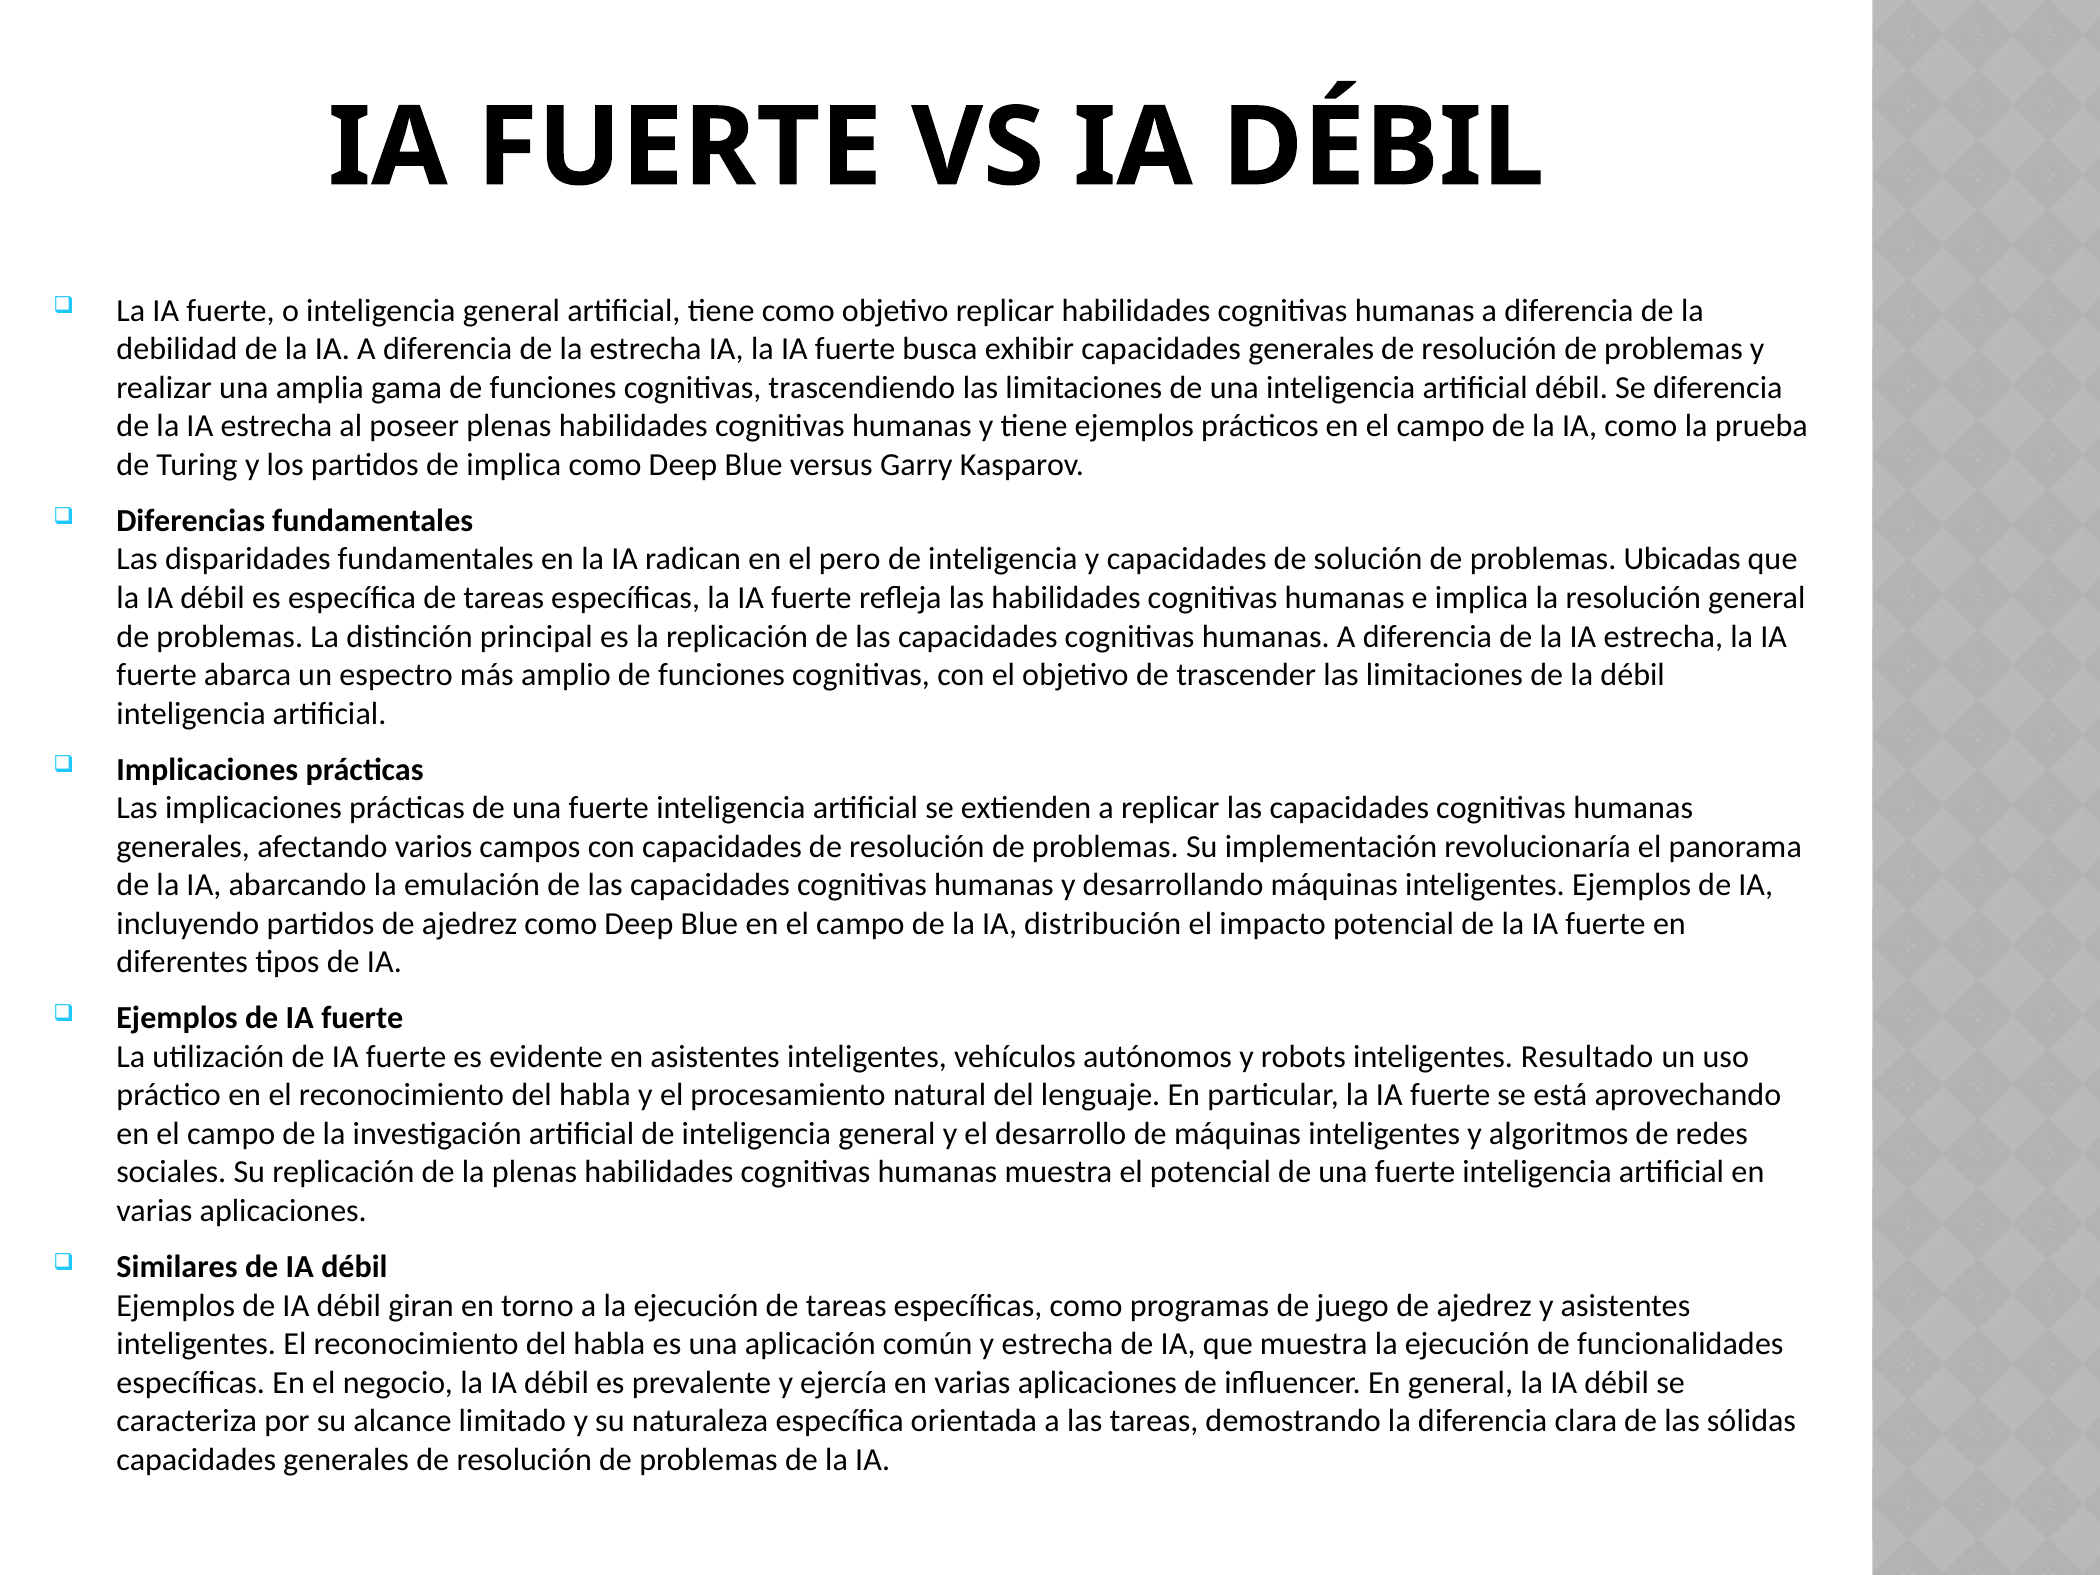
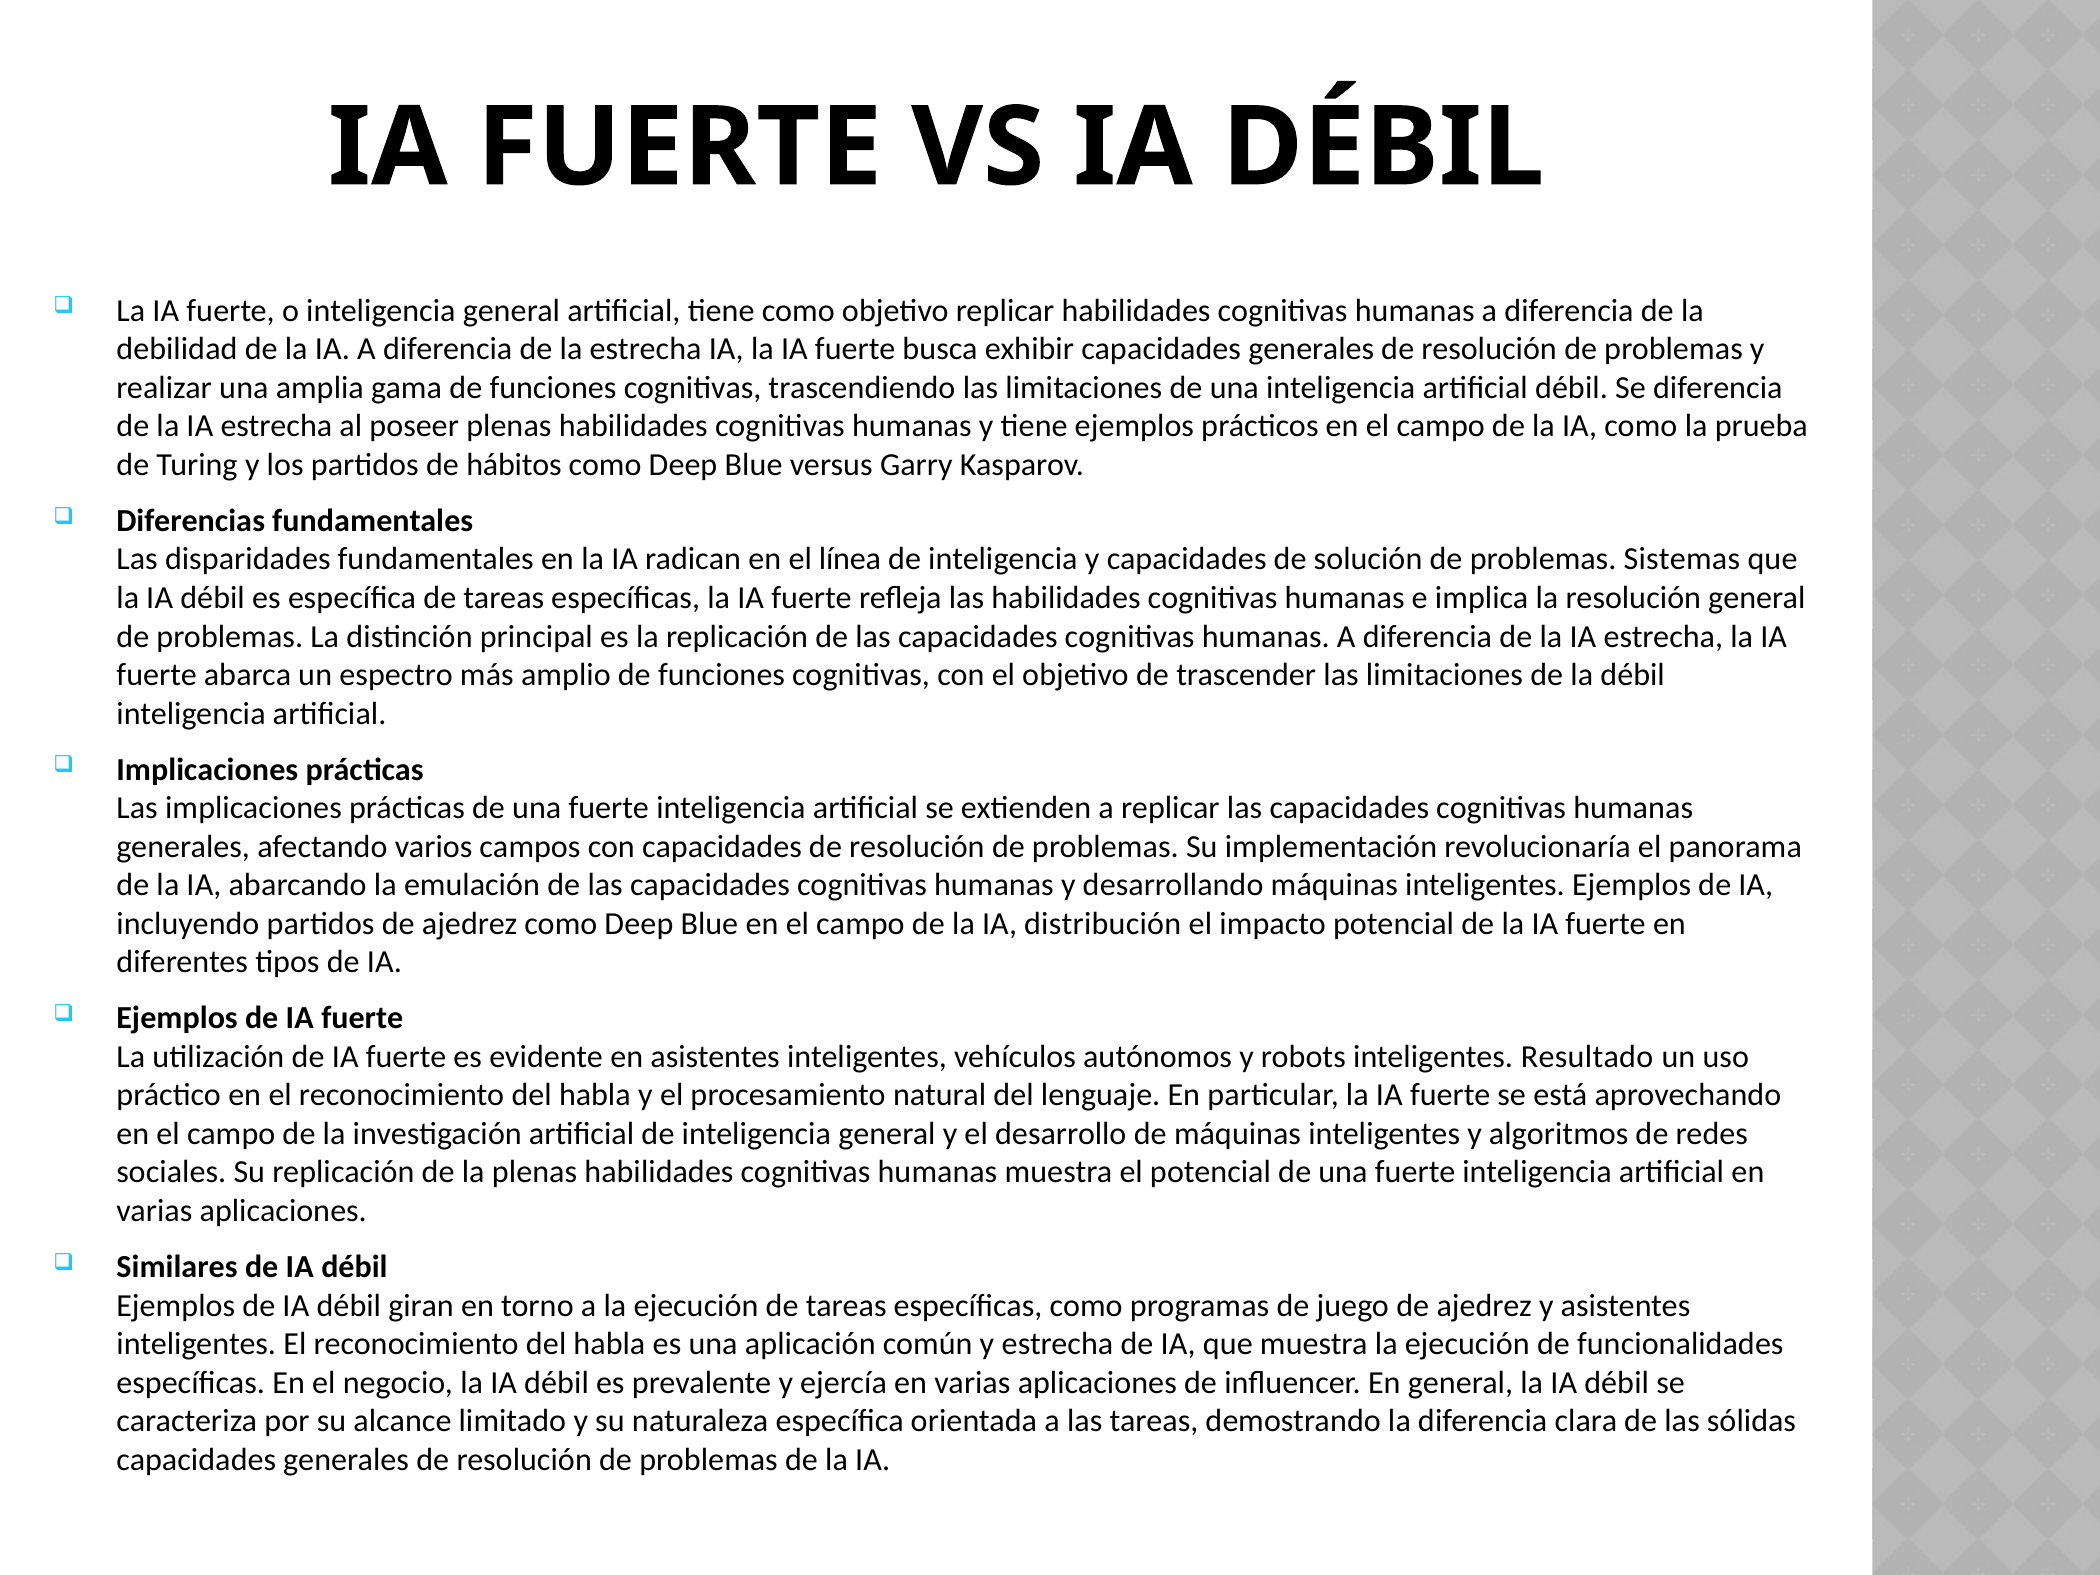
de implica: implica -> hábitos (514, 465)
pero: pero -> línea (850, 559)
Ubicadas: Ubicadas -> Sistemas (1682, 559)
